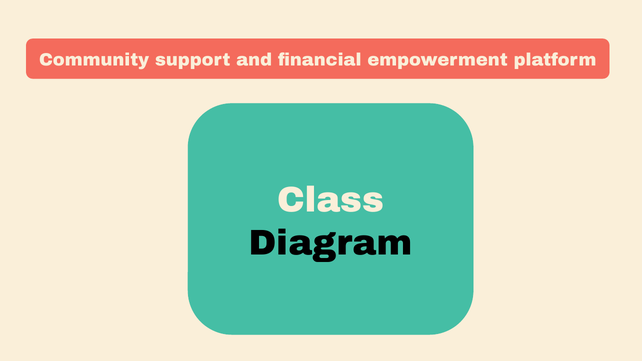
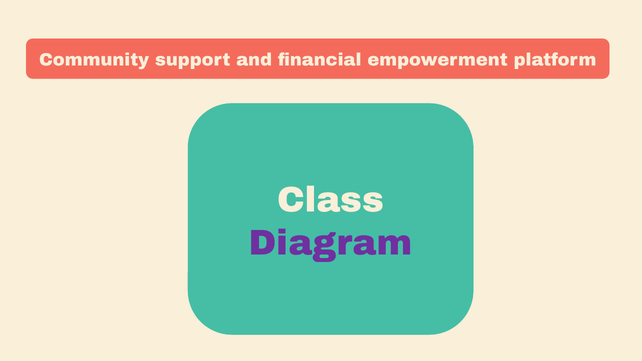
Diagram colour: black -> purple (330, 243)
